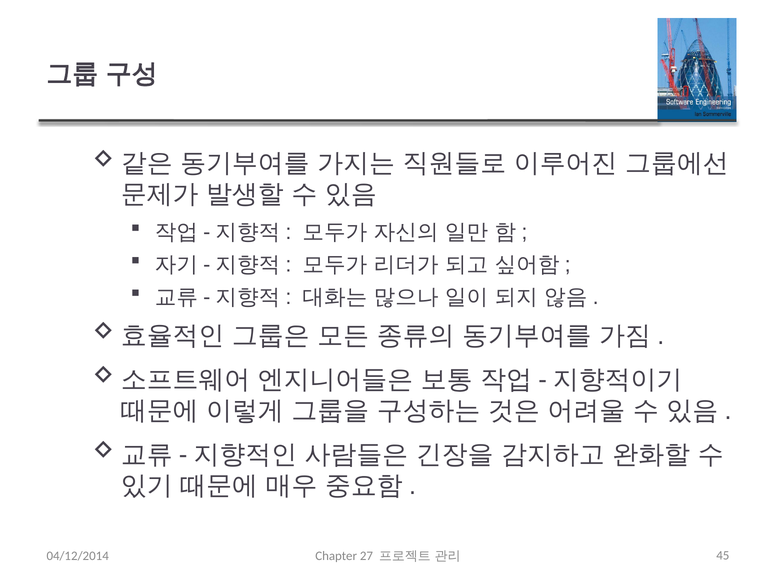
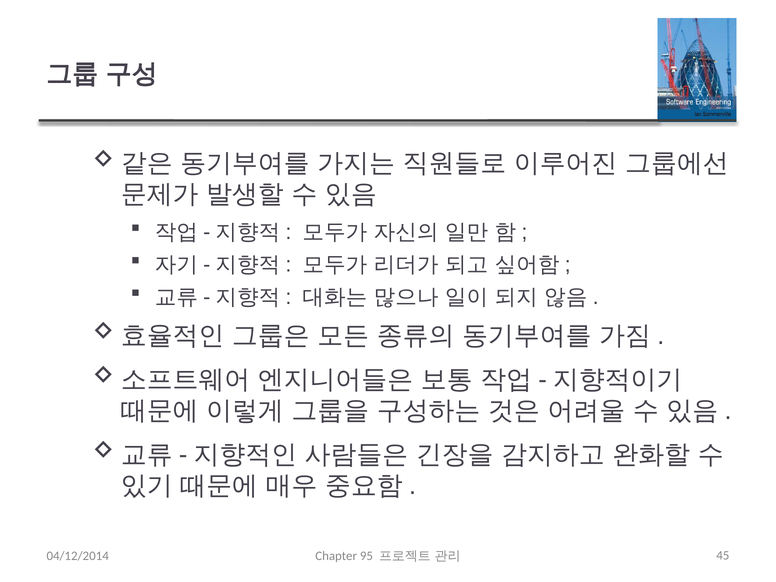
27: 27 -> 95 (366, 556)
